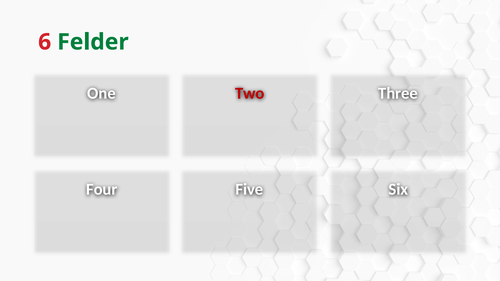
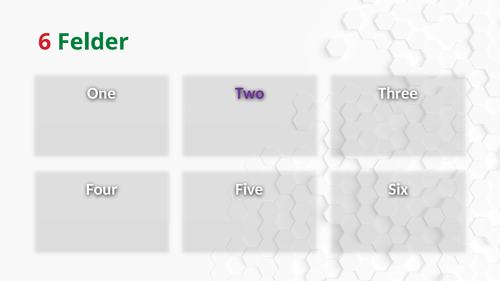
Two colour: red -> purple (250, 93)
